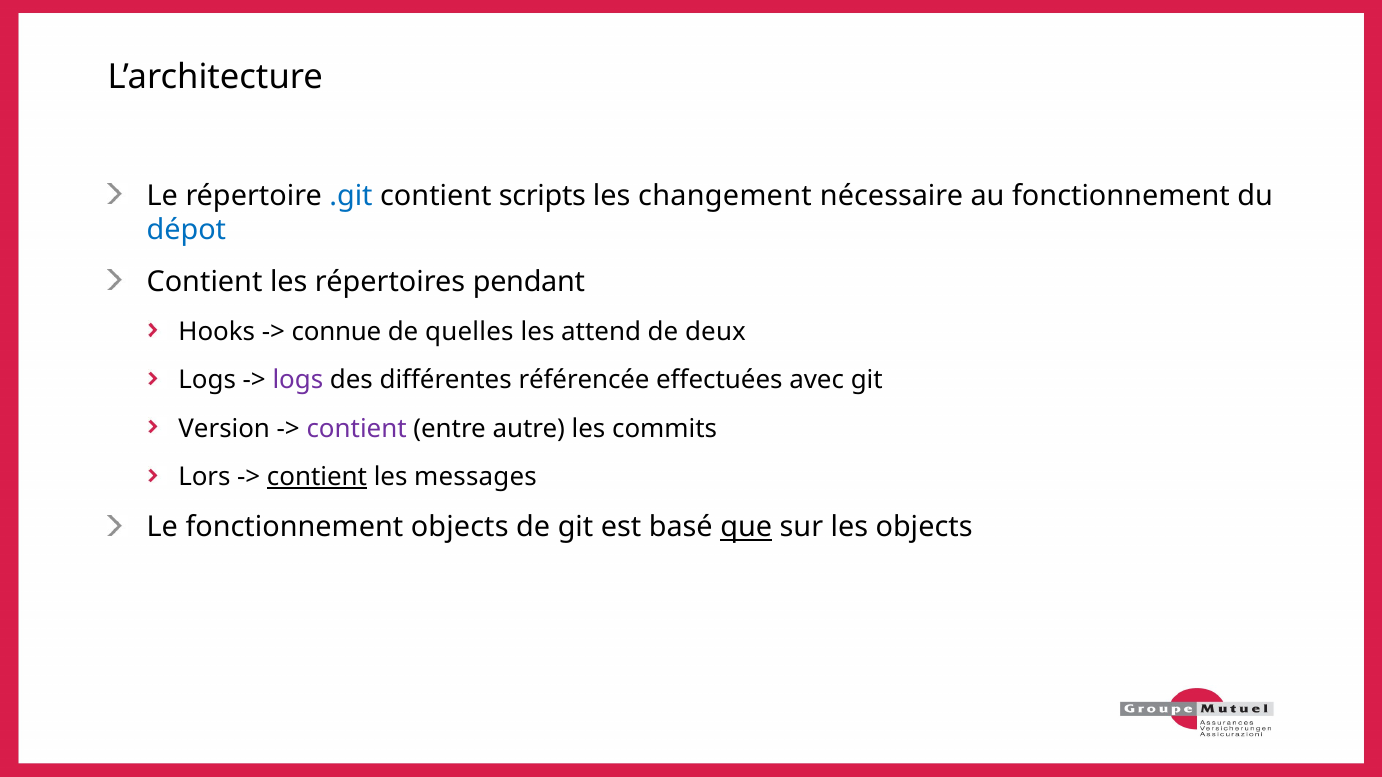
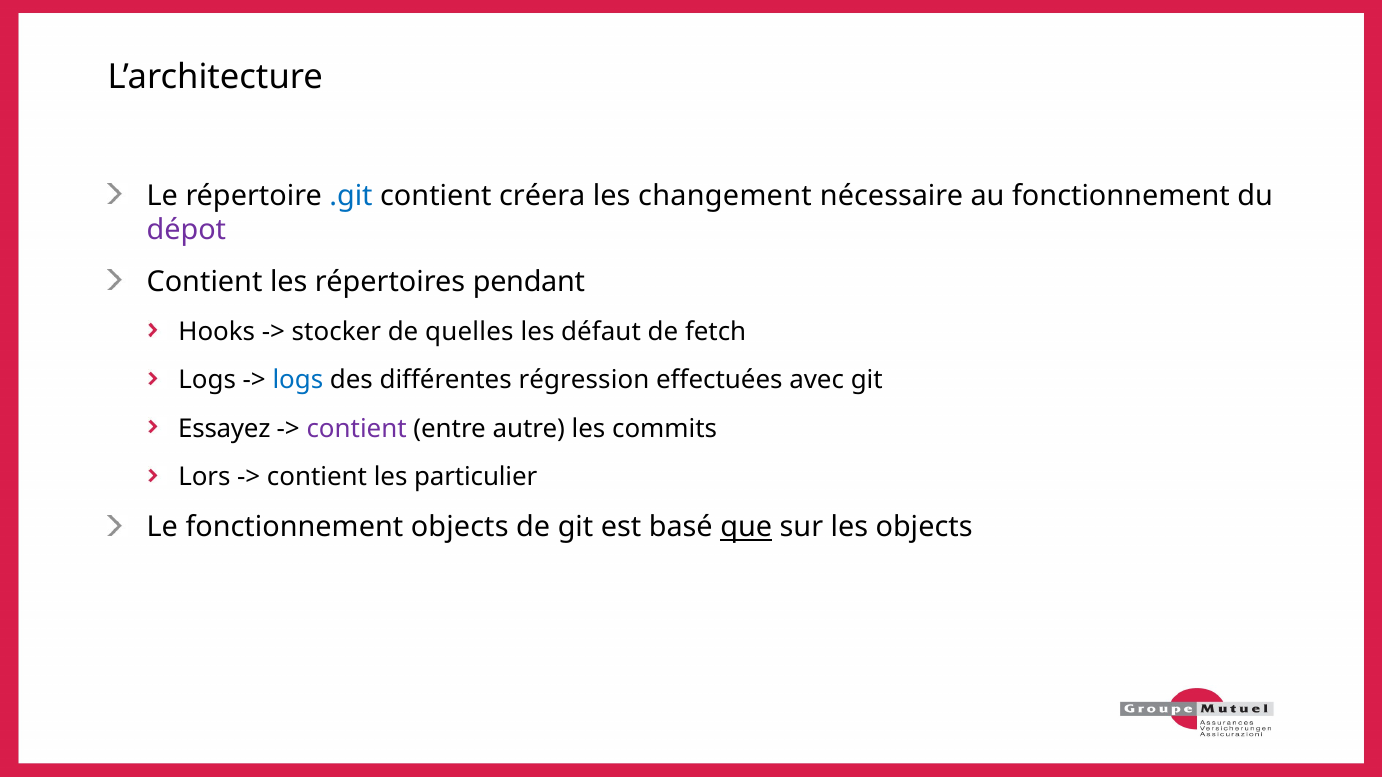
scripts: scripts -> créera (542, 196)
dépot colour: blue -> purple (186, 230)
connue: connue -> stocker (336, 332)
attend: attend -> défaut (601, 332)
deux: deux -> fetch (716, 332)
logs colour: purple -> blue (298, 380)
référencée: référencée -> régression (584, 380)
Version: Version -> Essayez (224, 429)
contient underline: present -> none (317, 477)
messages: messages -> particulier (476, 477)
